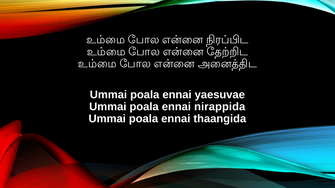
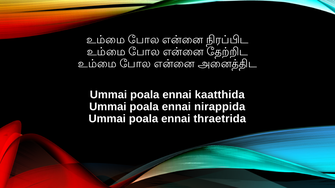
yaesuvae: yaesuvae -> kaatthida (220, 95)
thaangida: thaangida -> thraetrida (220, 119)
